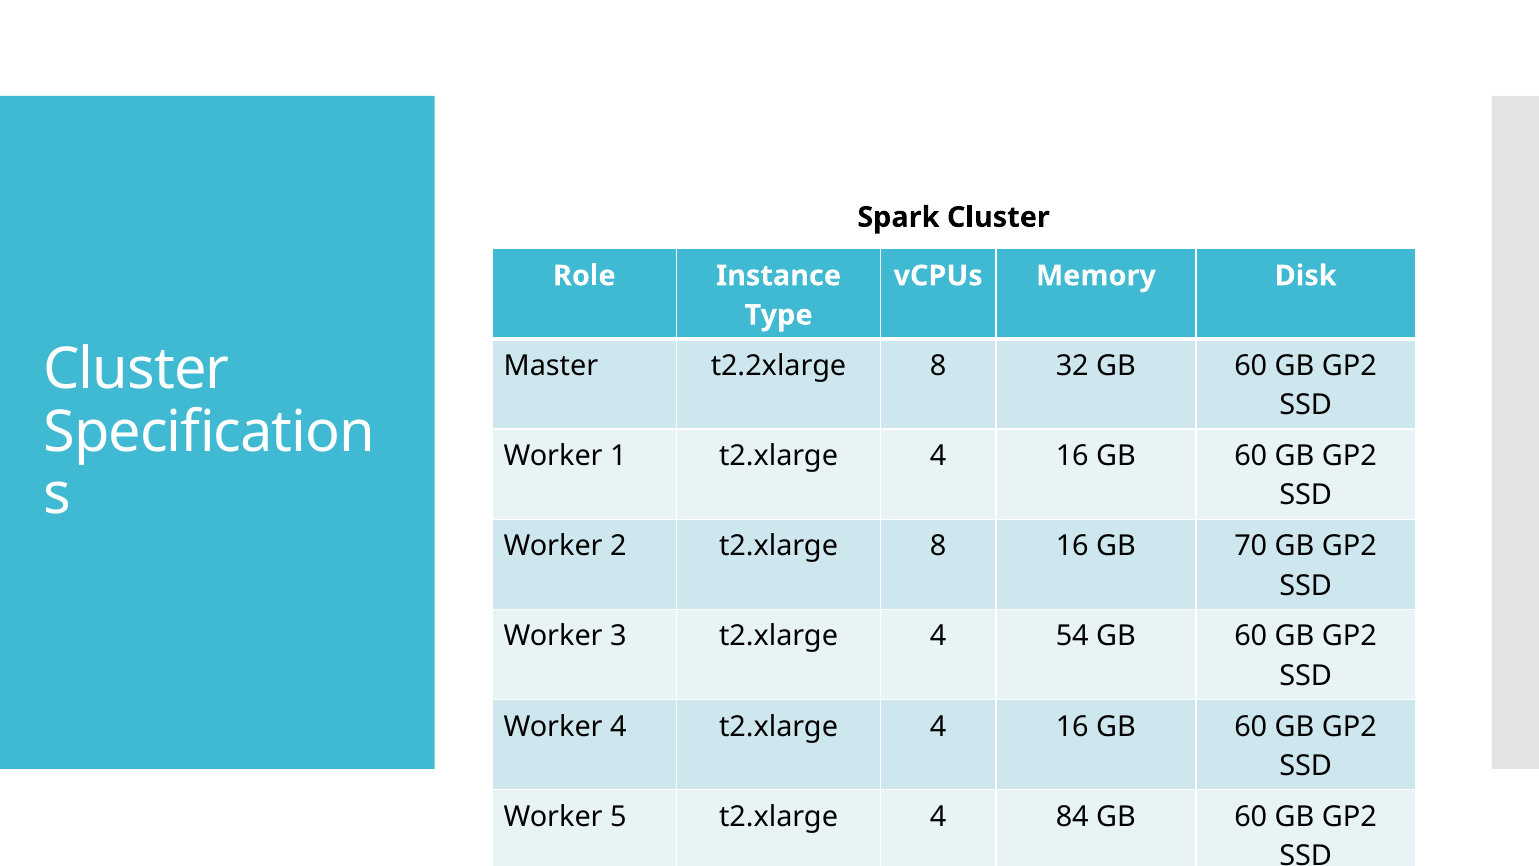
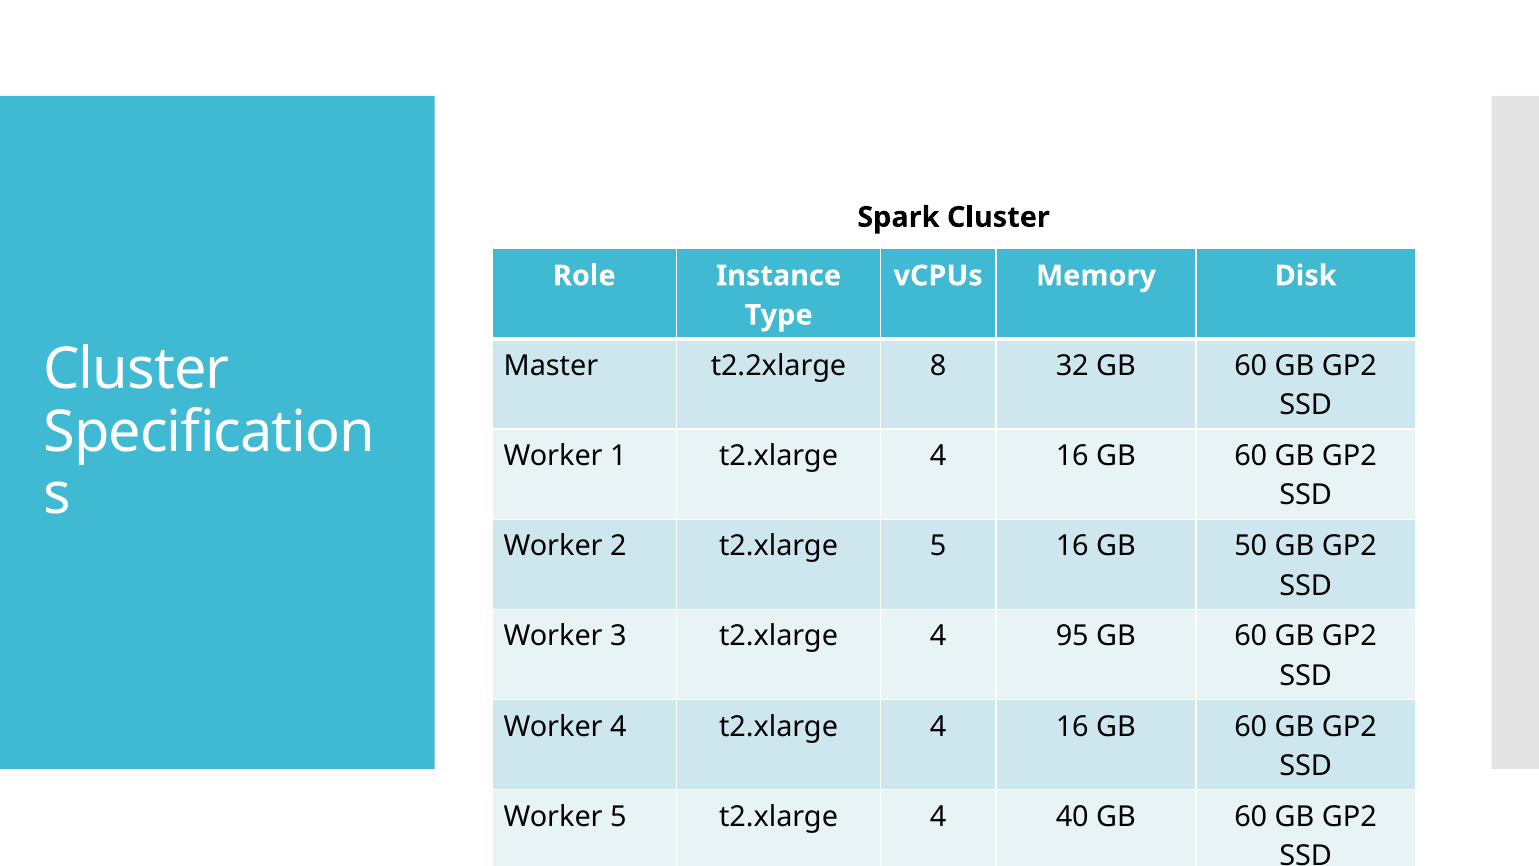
t2.xlarge 8: 8 -> 5 (938, 546)
70: 70 -> 50 (1251, 546)
54: 54 -> 95 (1072, 636)
84: 84 -> 40 (1072, 816)
